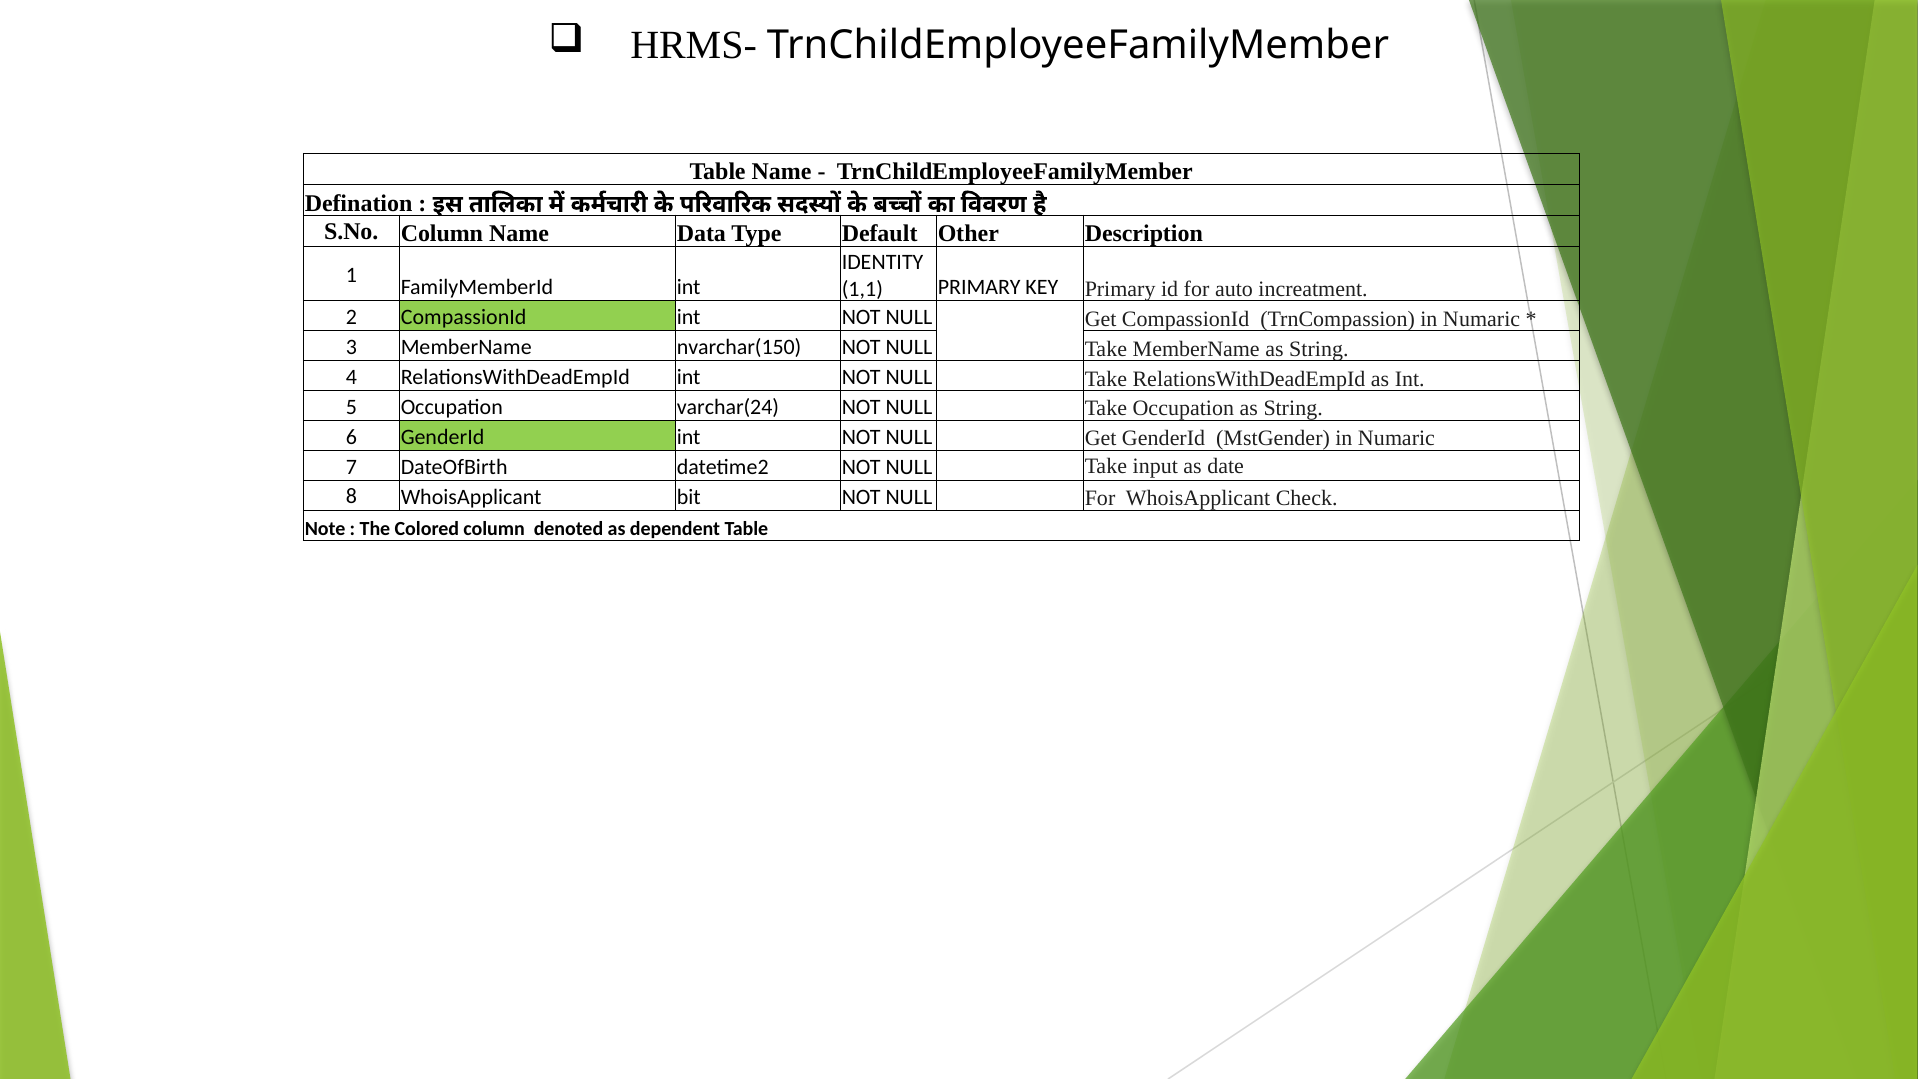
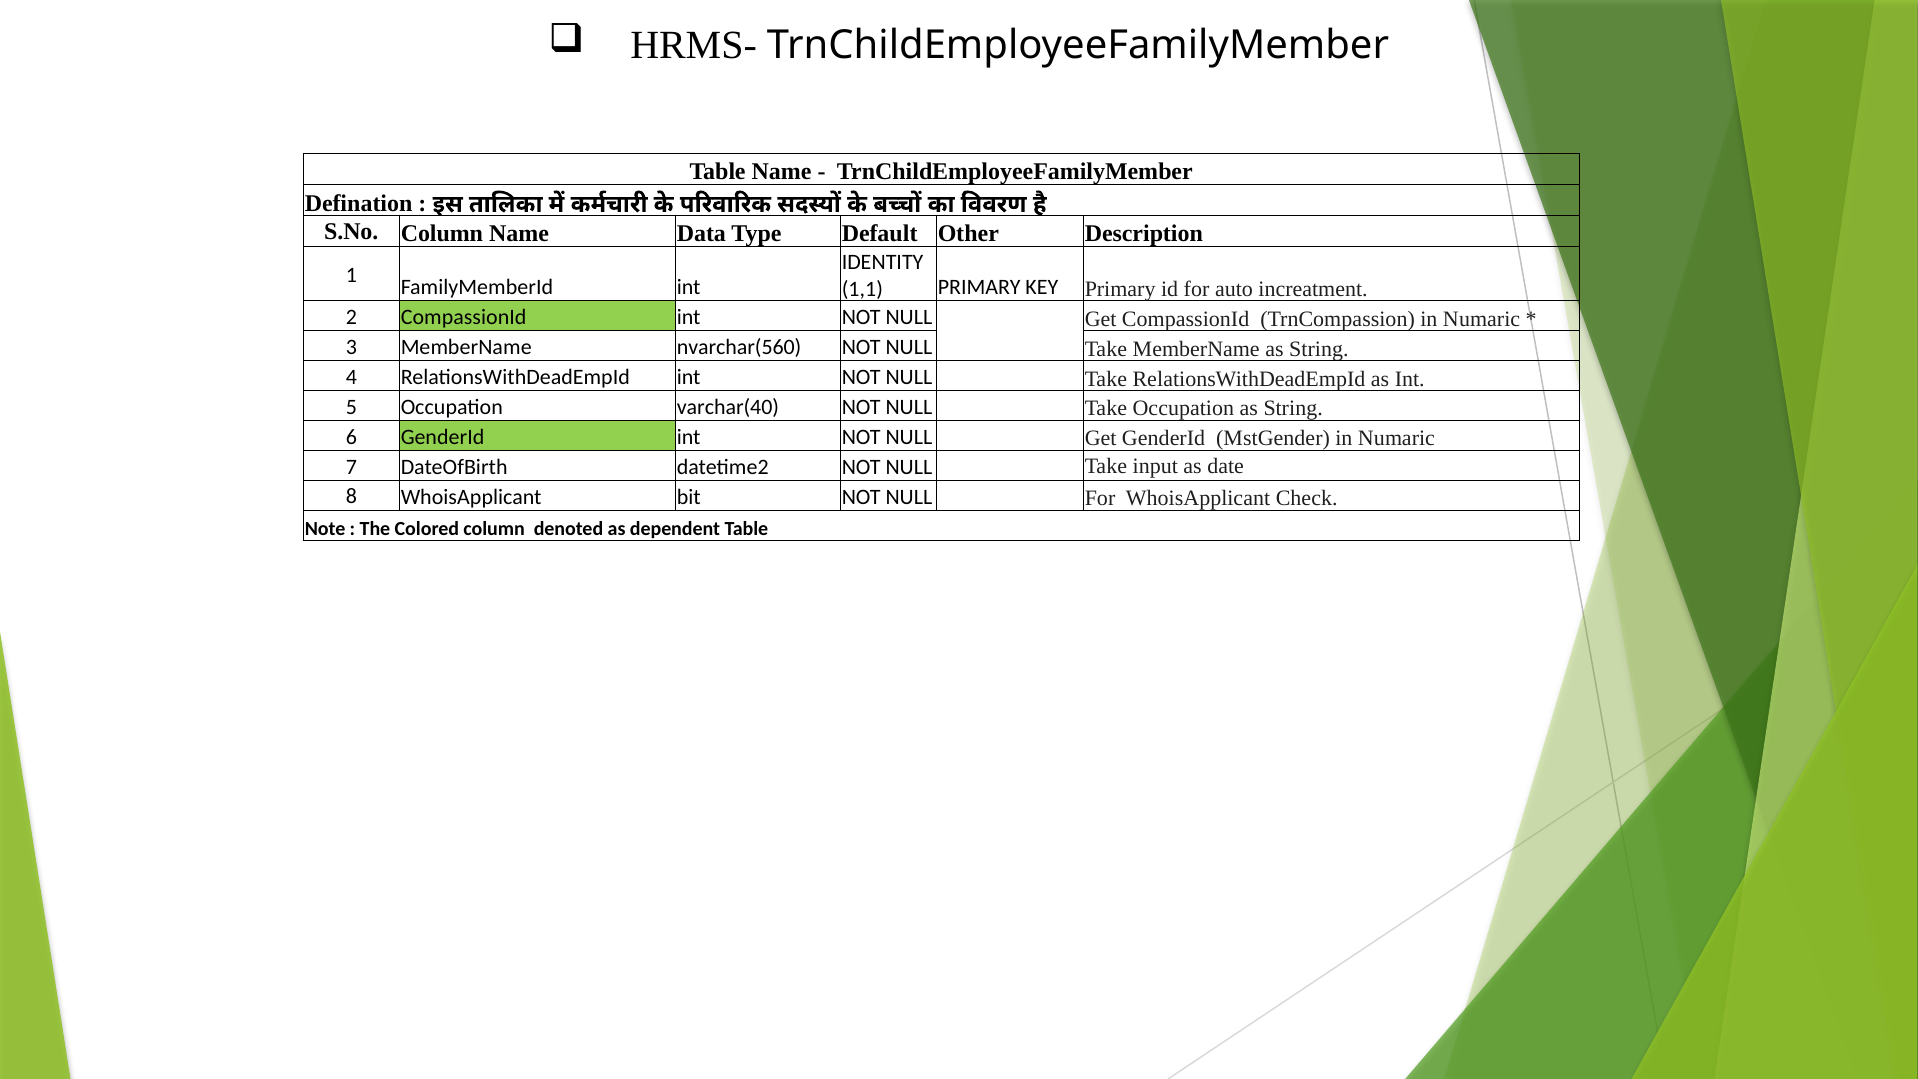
nvarchar(150: nvarchar(150 -> nvarchar(560 (739, 348)
varchar(24: varchar(24 -> varchar(40 (728, 407)
